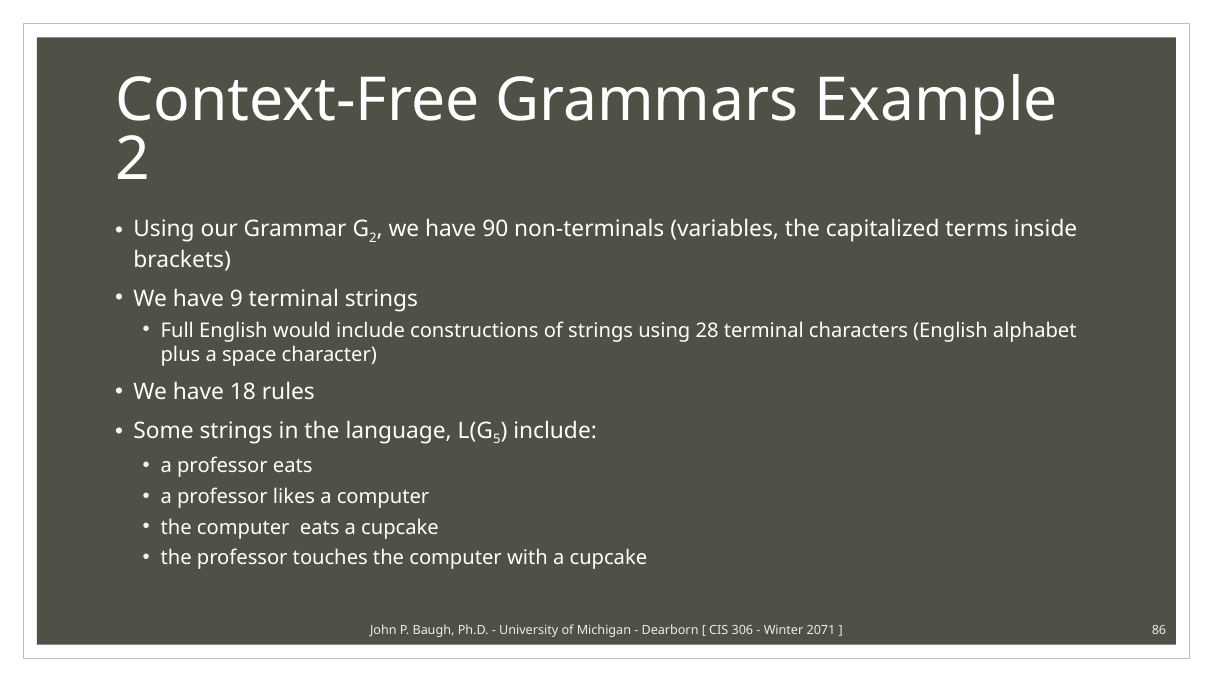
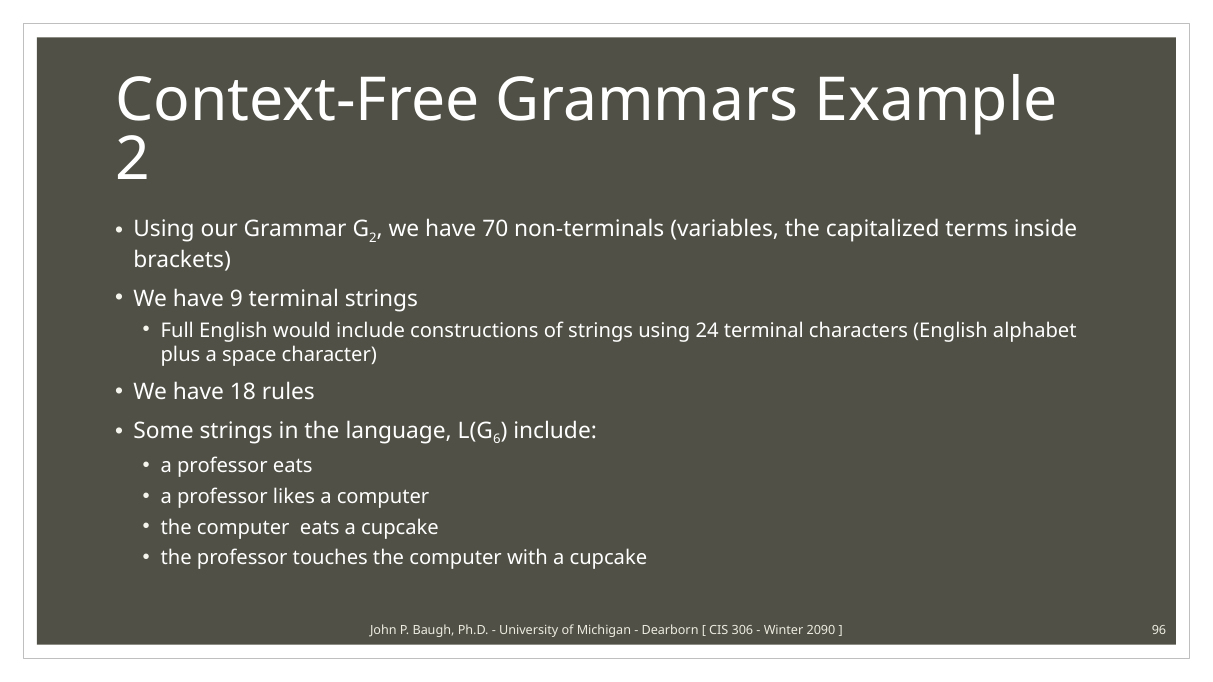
90: 90 -> 70 (495, 229)
28: 28 -> 24 (707, 331)
5: 5 -> 6 (497, 440)
2071: 2071 -> 2090 (821, 631)
86: 86 -> 96 (1159, 631)
